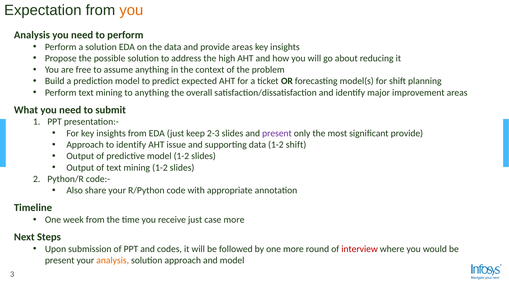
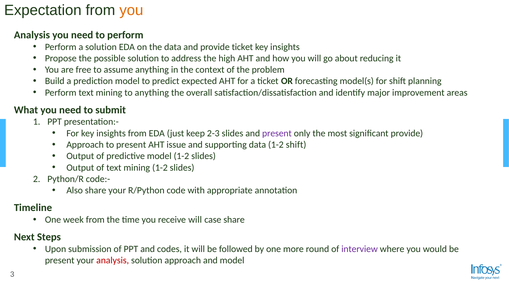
provide areas: areas -> ticket (242, 47)
to identify: identify -> present (131, 145)
receive just: just -> will (195, 220)
case more: more -> share (234, 220)
interview colour: red -> purple (360, 249)
analysis colour: orange -> red (113, 261)
